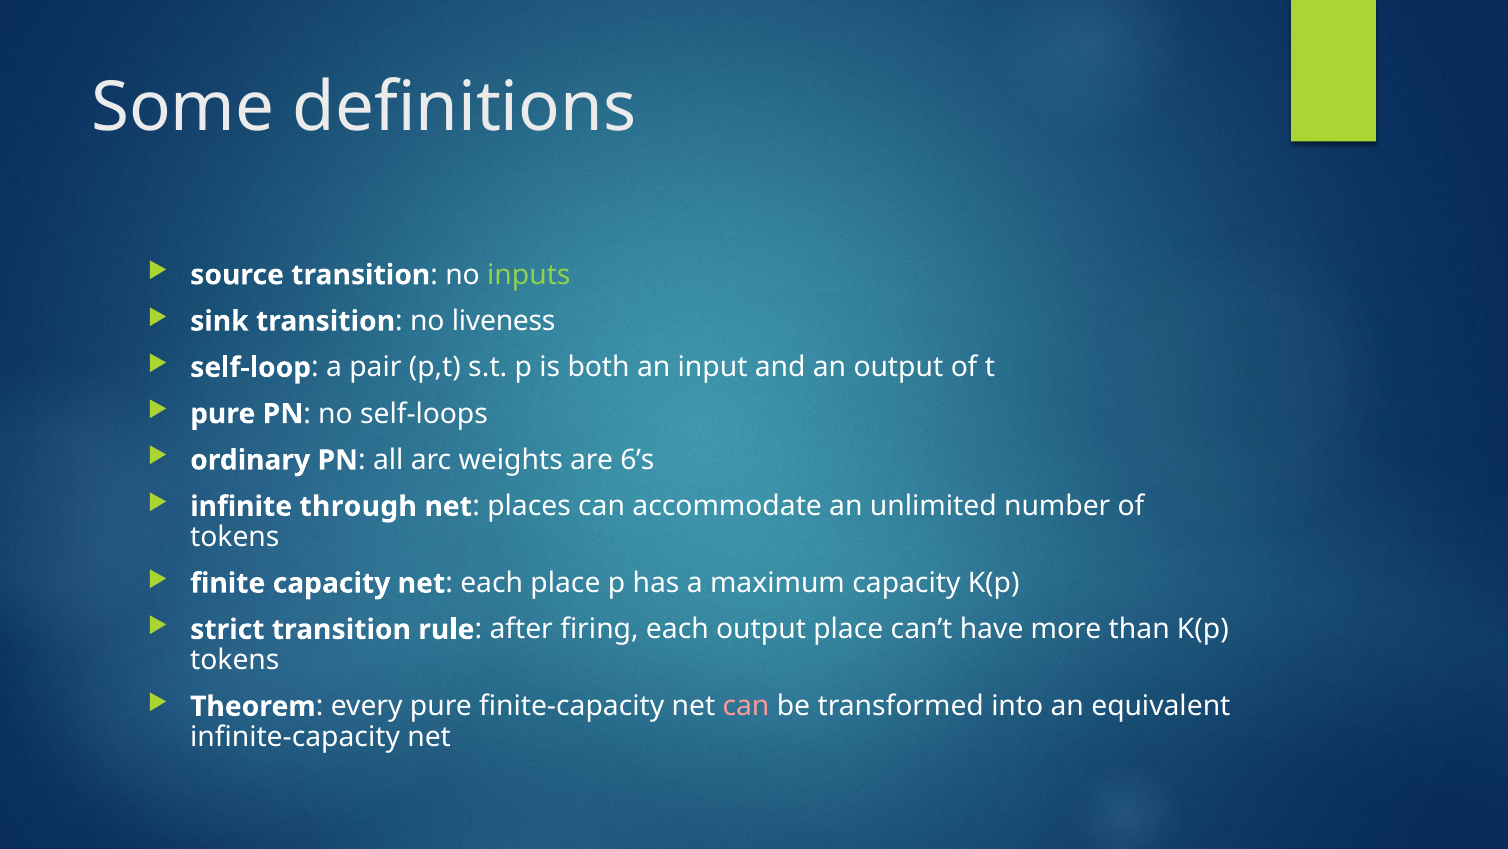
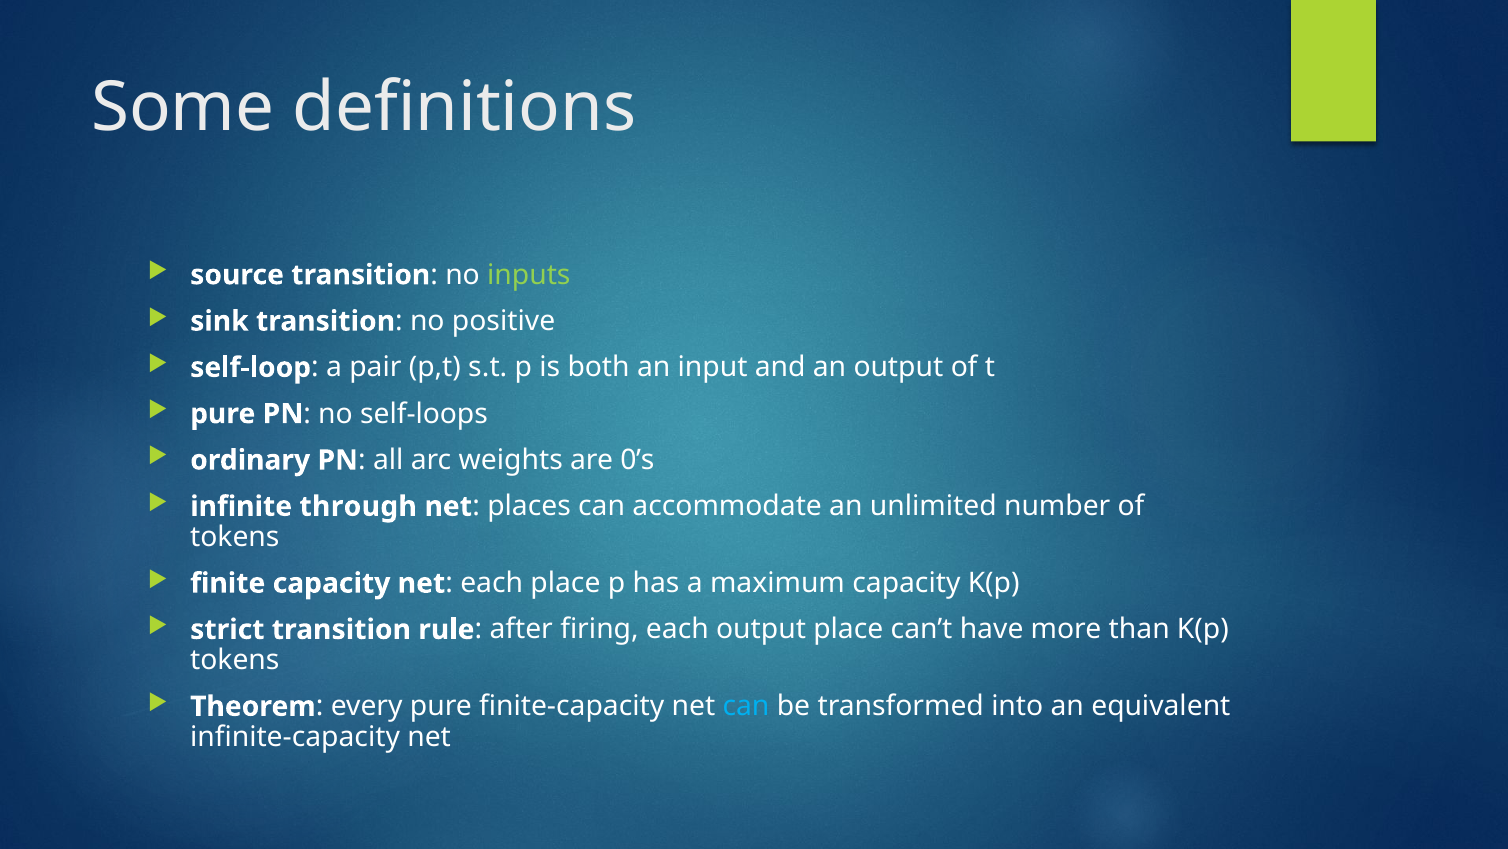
liveness: liveness -> positive (504, 321)
6’s: 6’s -> 0’s (637, 460)
can colour: pink -> light blue (746, 706)
